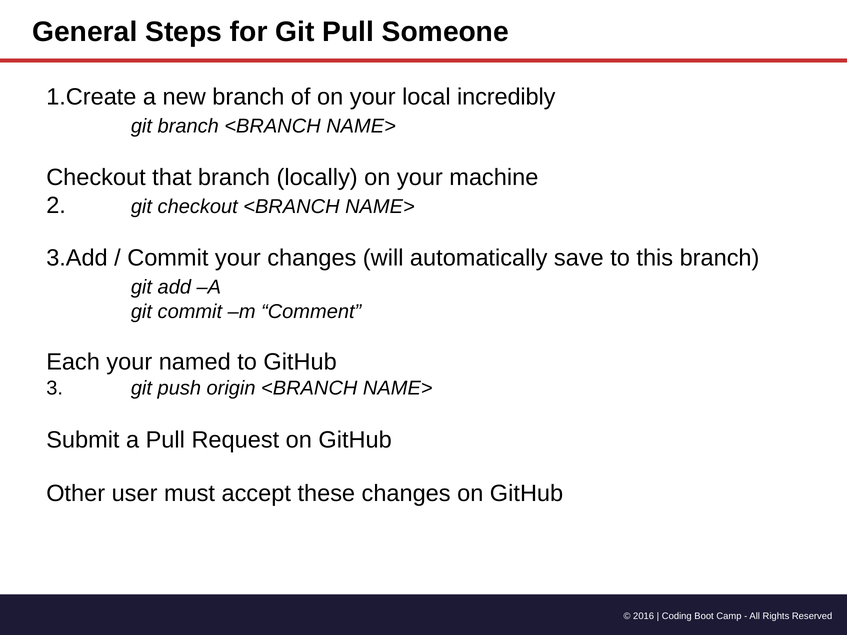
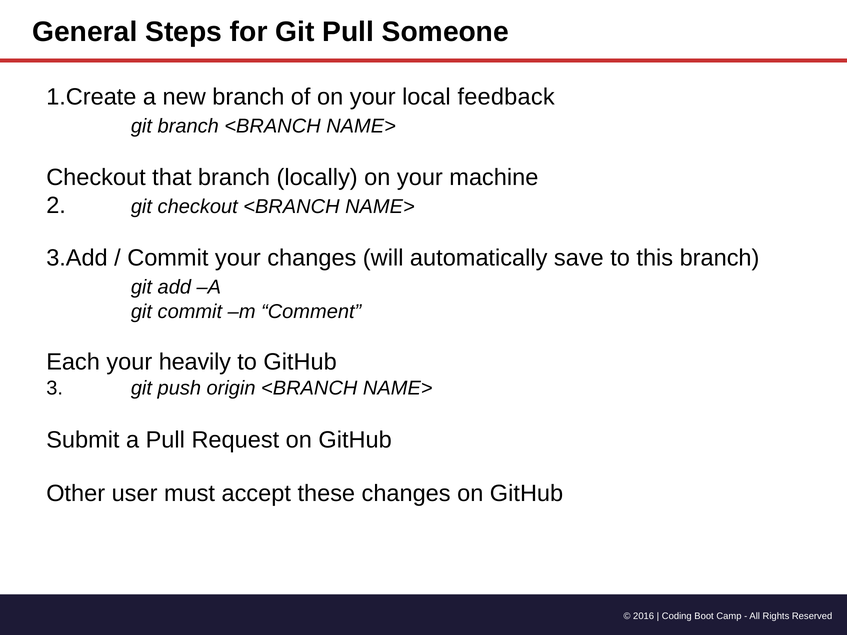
incredibly: incredibly -> feedback (506, 97)
named: named -> heavily (195, 362)
